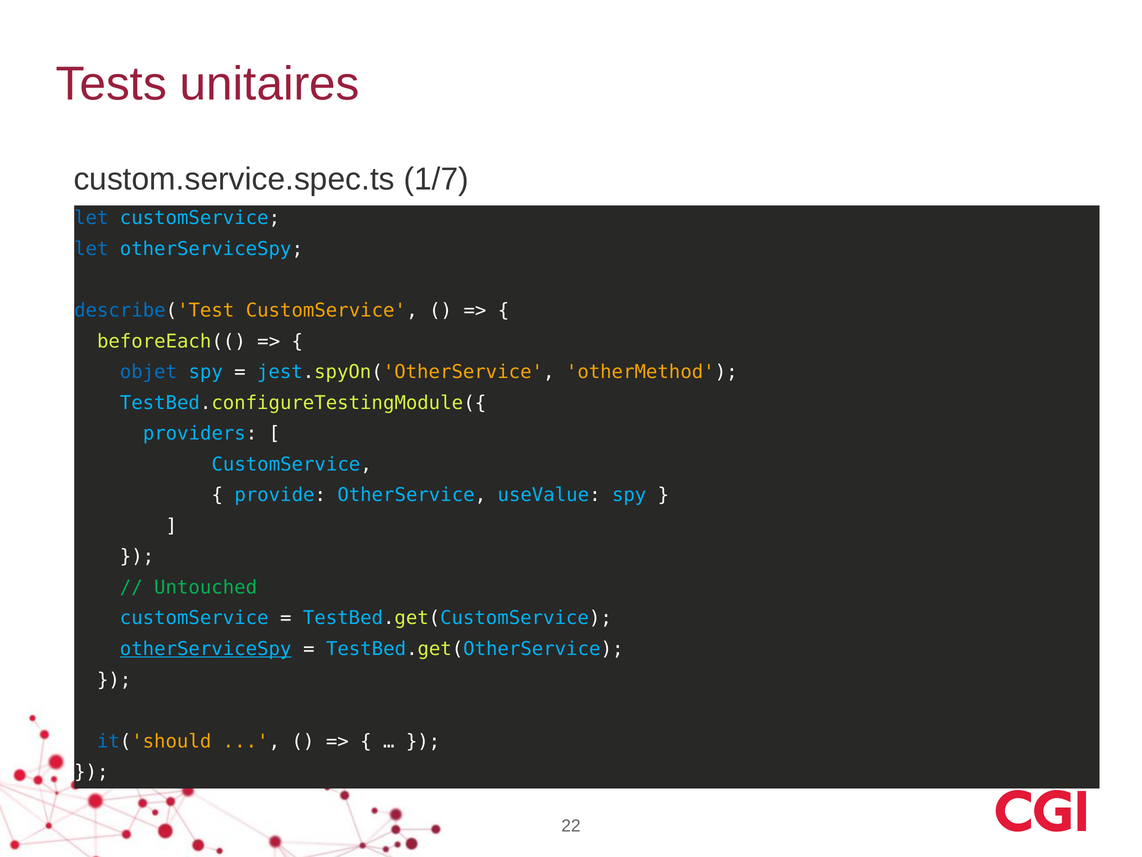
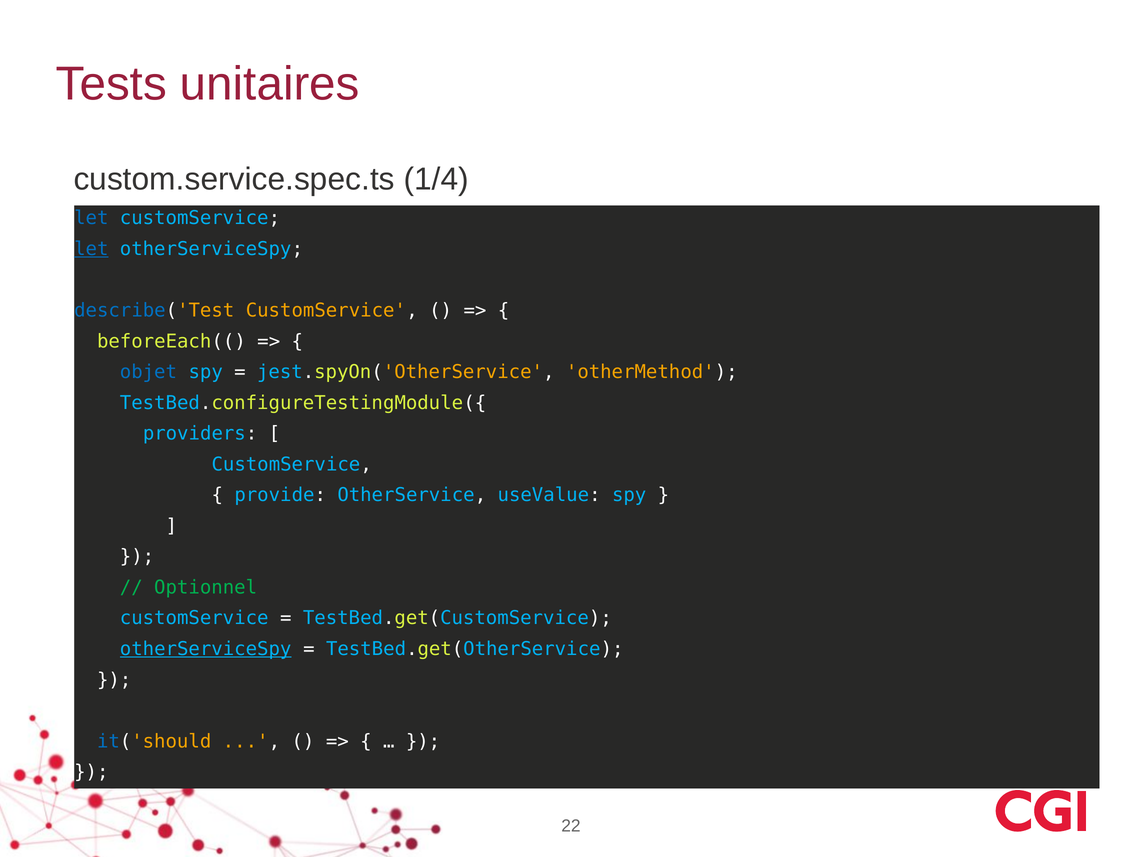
1/7: 1/7 -> 1/4 (436, 179)
let underline: none -> present (91, 249)
Untouched: Untouched -> Optionnel (206, 587)
